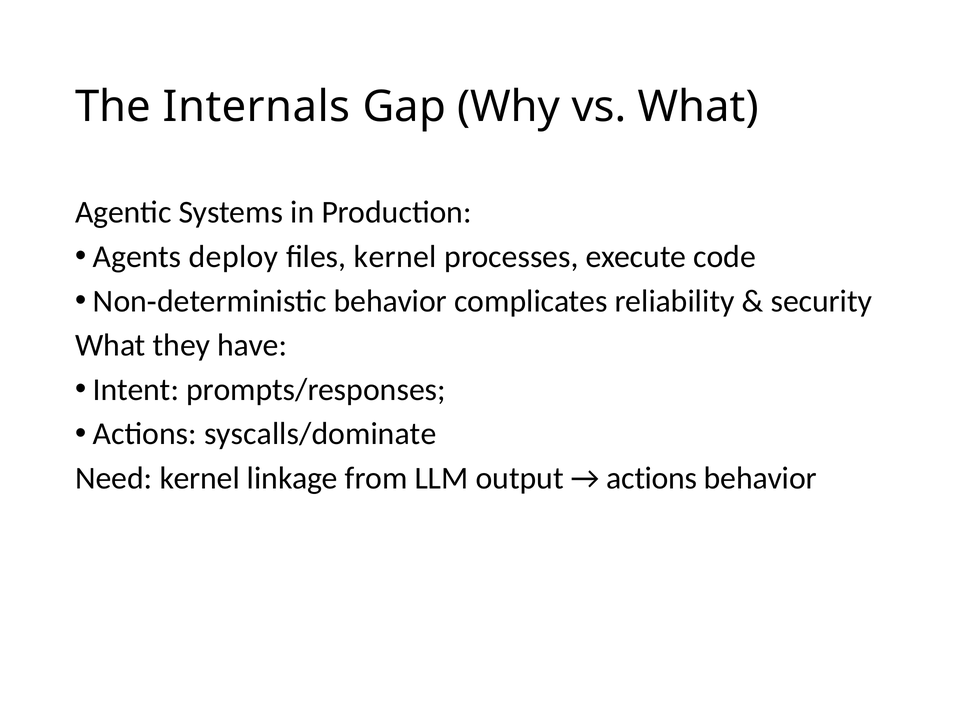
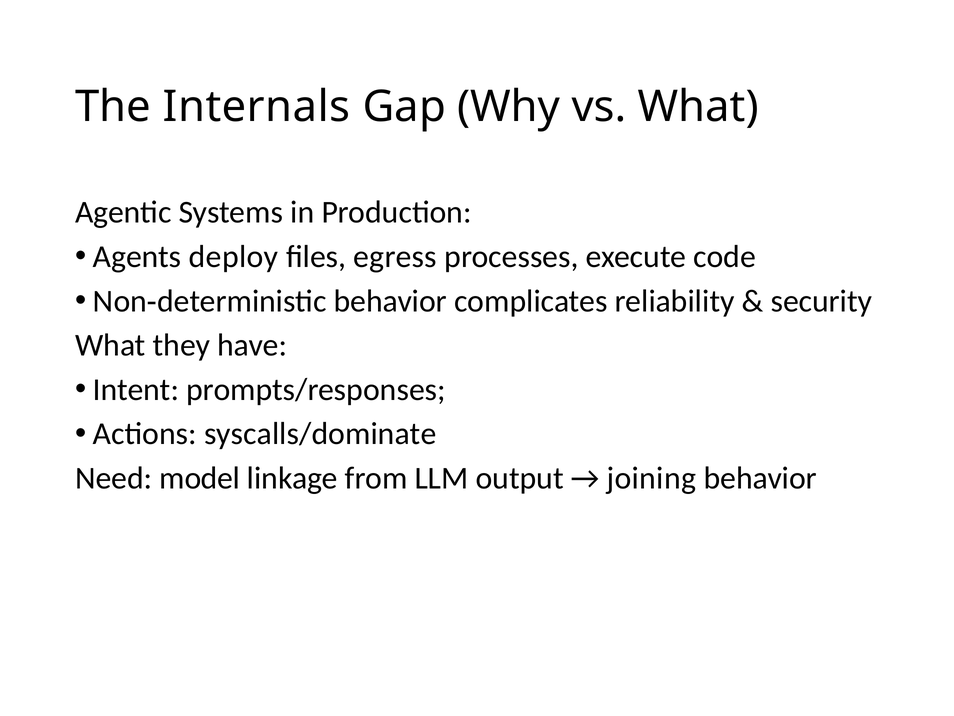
files kernel: kernel -> egress (395, 257)
Need kernel: kernel -> model (200, 478)
actions: actions -> joining (651, 478)
